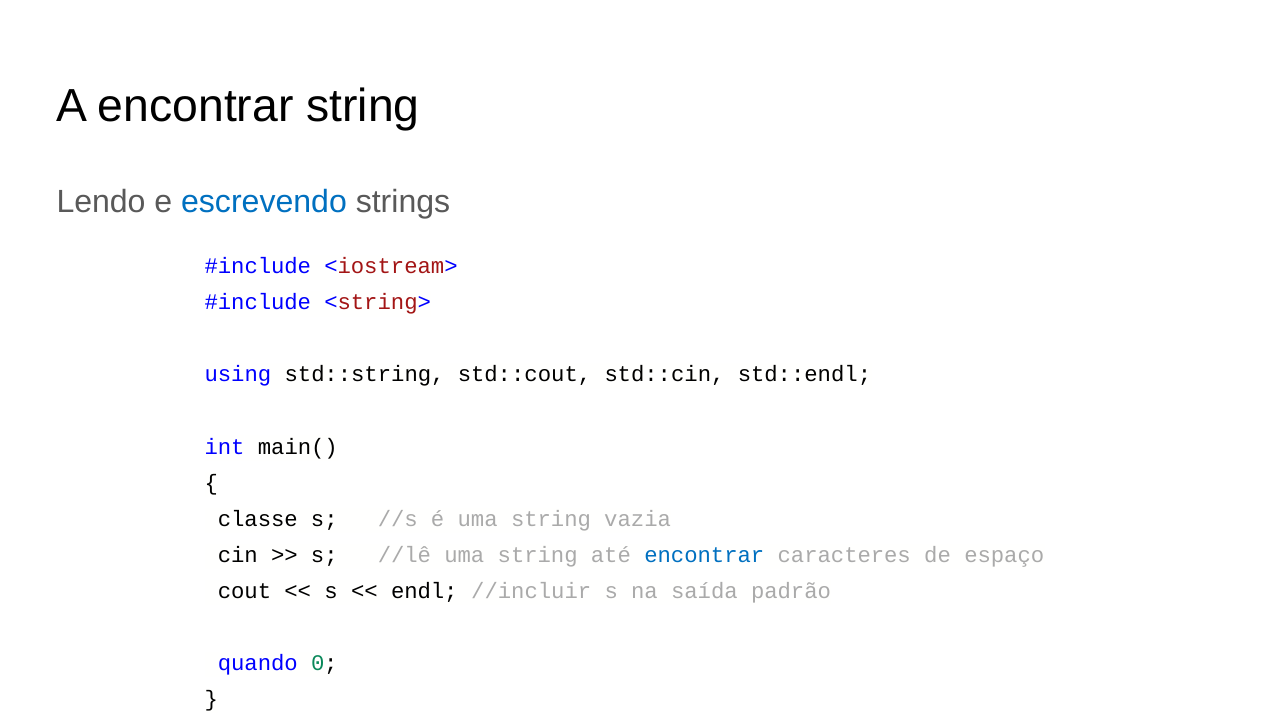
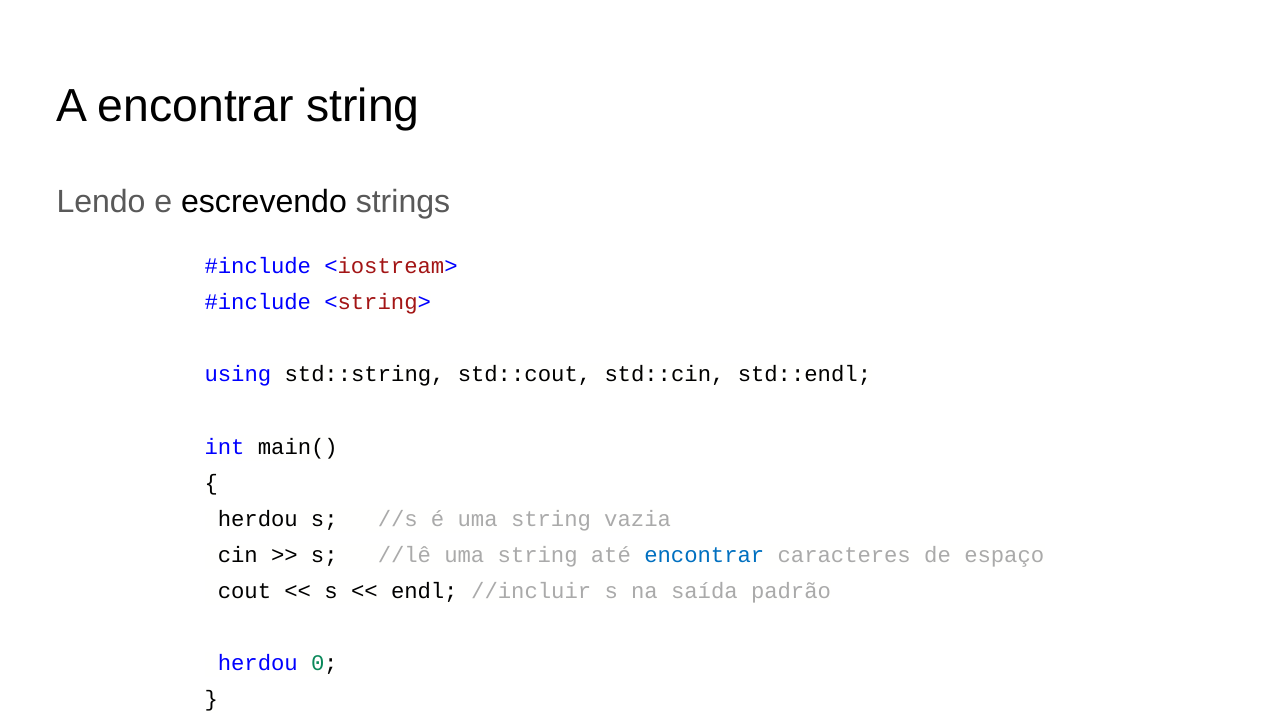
escrevendo colour: blue -> black (264, 202)
classe: classe -> herdou (258, 519)
quando: quando -> herdou (258, 663)
